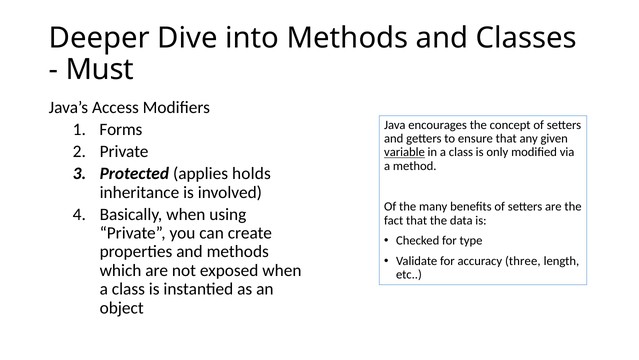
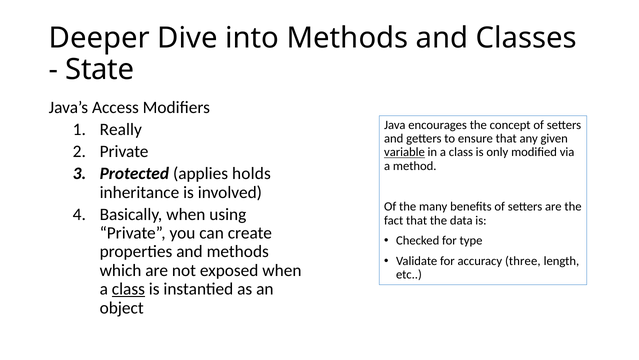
Must: Must -> State (100, 69)
Forms: Forms -> Really (121, 129)
class underline: none -> present (128, 289)
